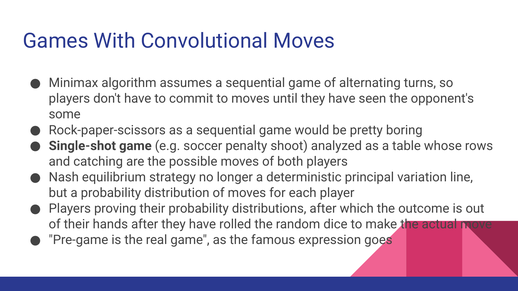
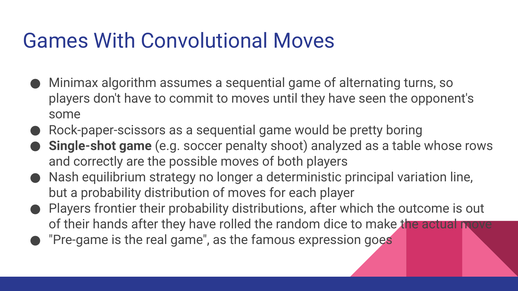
catching: catching -> correctly (98, 162)
proving: proving -> frontier (115, 209)
